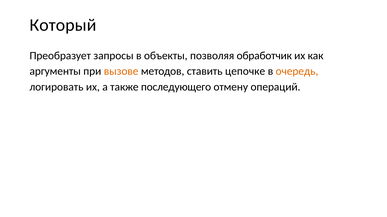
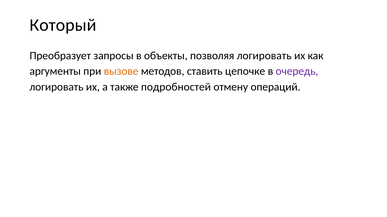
позволяя обработчик: обработчик -> логировать (264, 56)
очередь colour: orange -> purple (297, 72)
последующего: последующего -> подробностей (176, 87)
